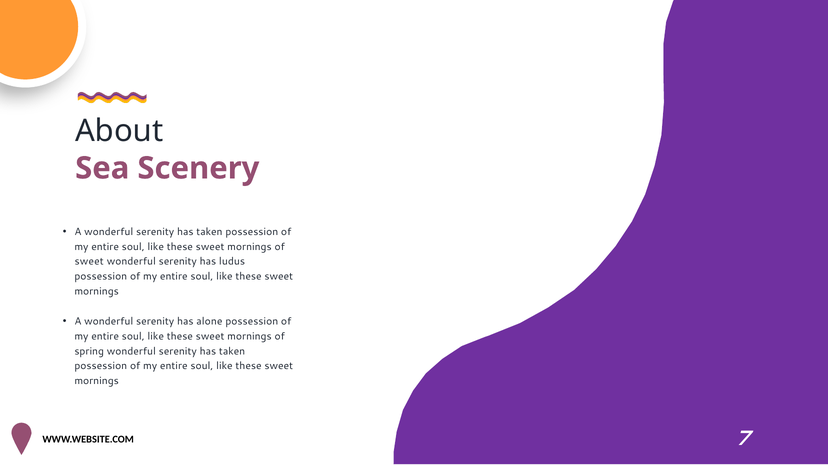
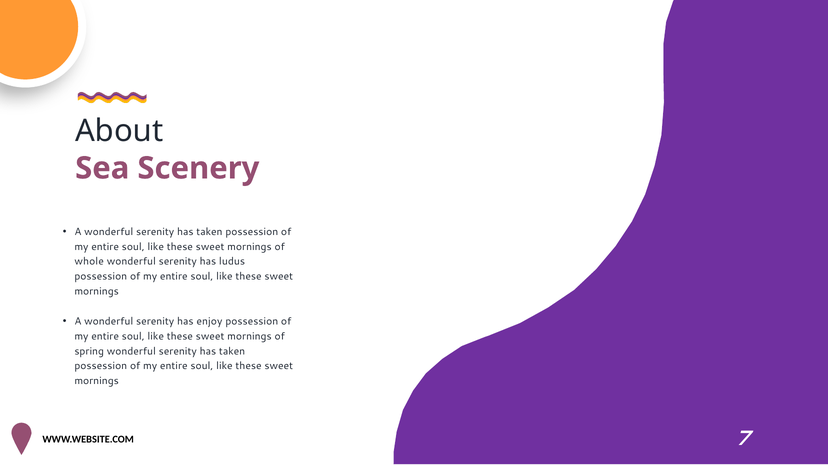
sweet: sweet -> whole (89, 261)
alone: alone -> enjoy (209, 321)
